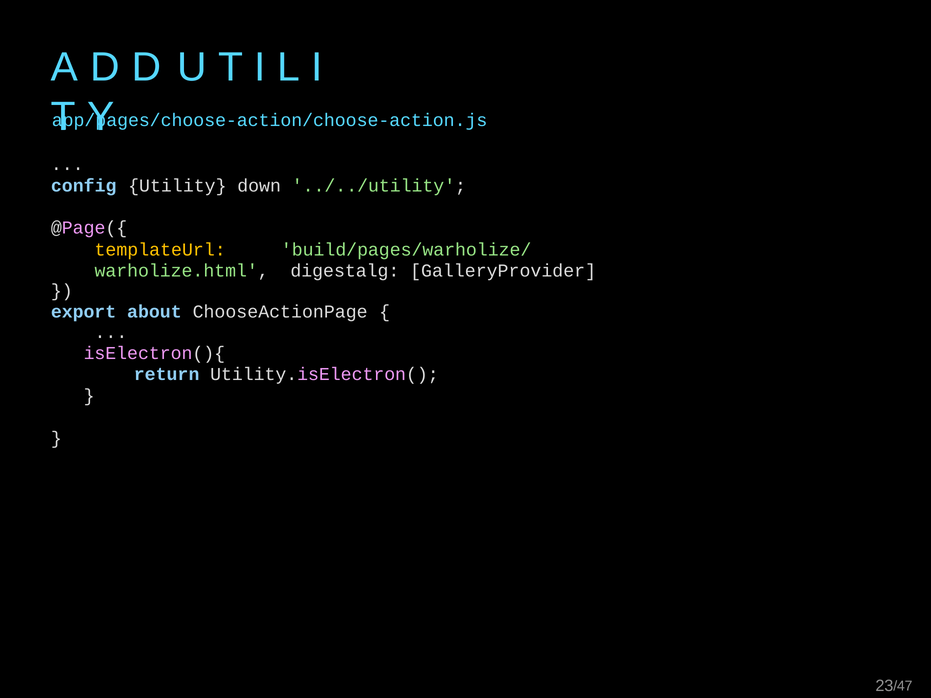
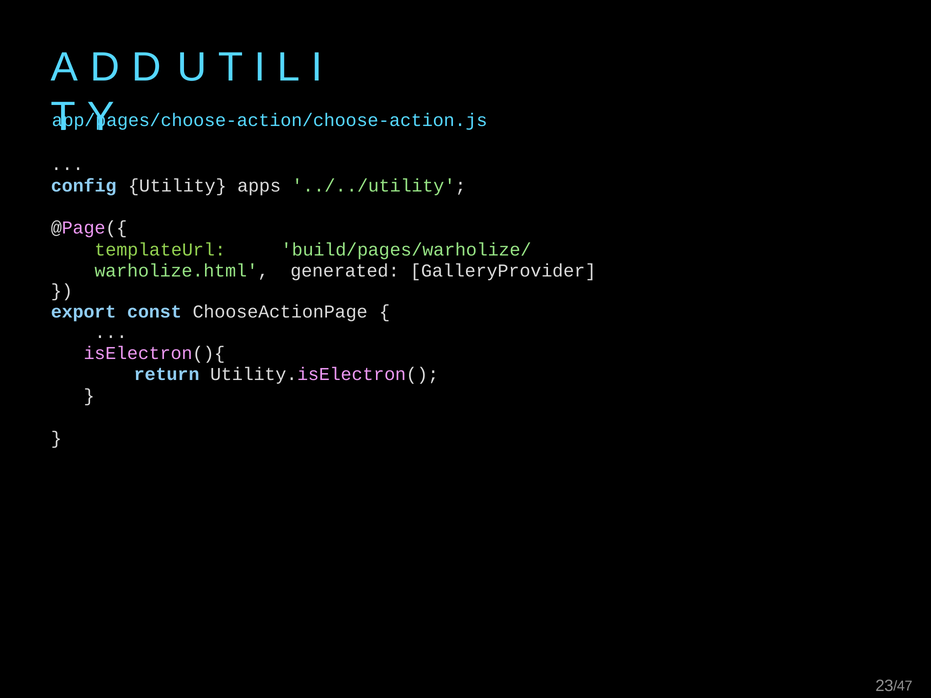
down: down -> apps (259, 186)
templateUrl colour: yellow -> light green (160, 250)
digestalg: digestalg -> generated (345, 271)
about: about -> const (154, 312)
